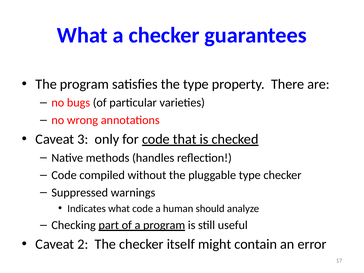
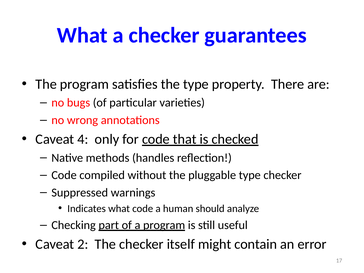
3: 3 -> 4 (83, 139)
